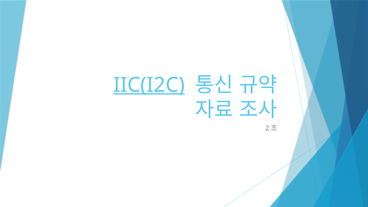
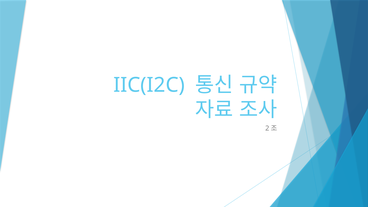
IIC(I2C underline: present -> none (149, 85)
